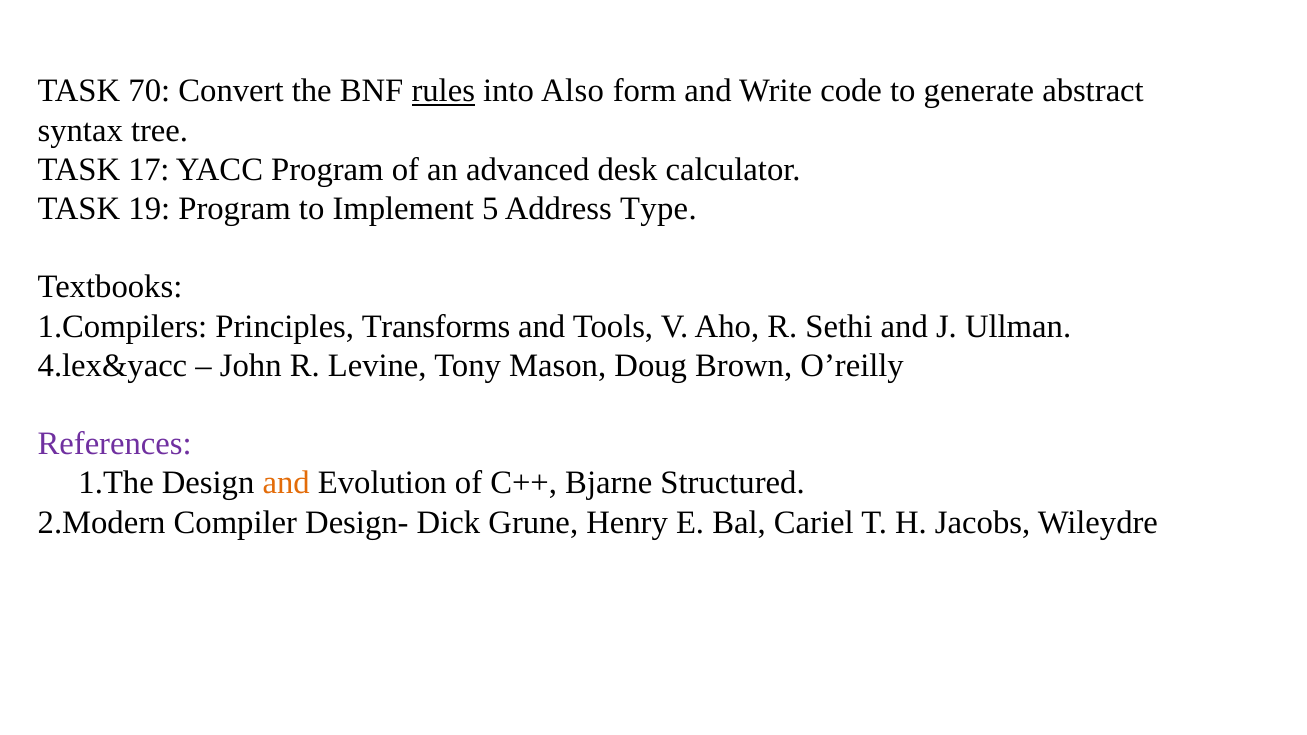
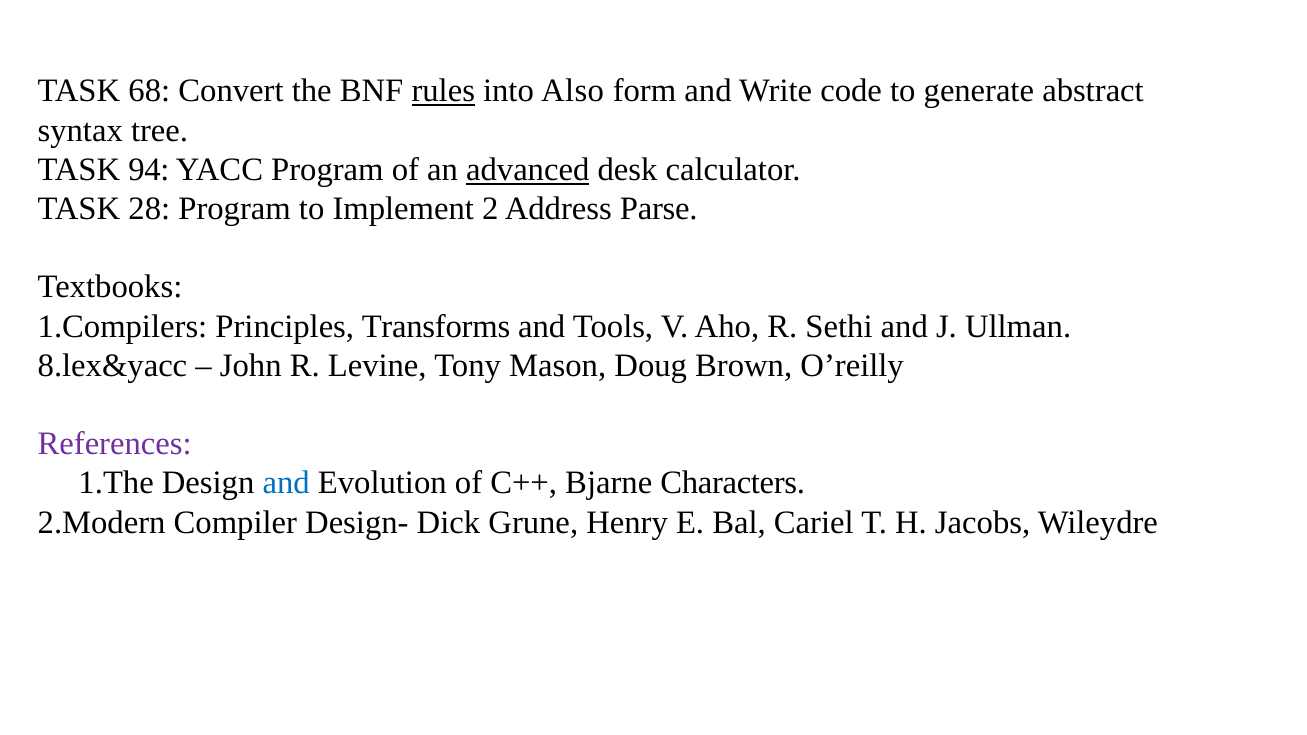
70: 70 -> 68 (149, 91)
17: 17 -> 94 (149, 170)
advanced underline: none -> present (528, 170)
19: 19 -> 28 (149, 209)
5: 5 -> 2 (490, 209)
Type: Type -> Parse (659, 209)
4.lex&yacc: 4.lex&yacc -> 8.lex&yacc (112, 366)
and colour: orange -> blue (286, 483)
Structured: Structured -> Characters (733, 483)
